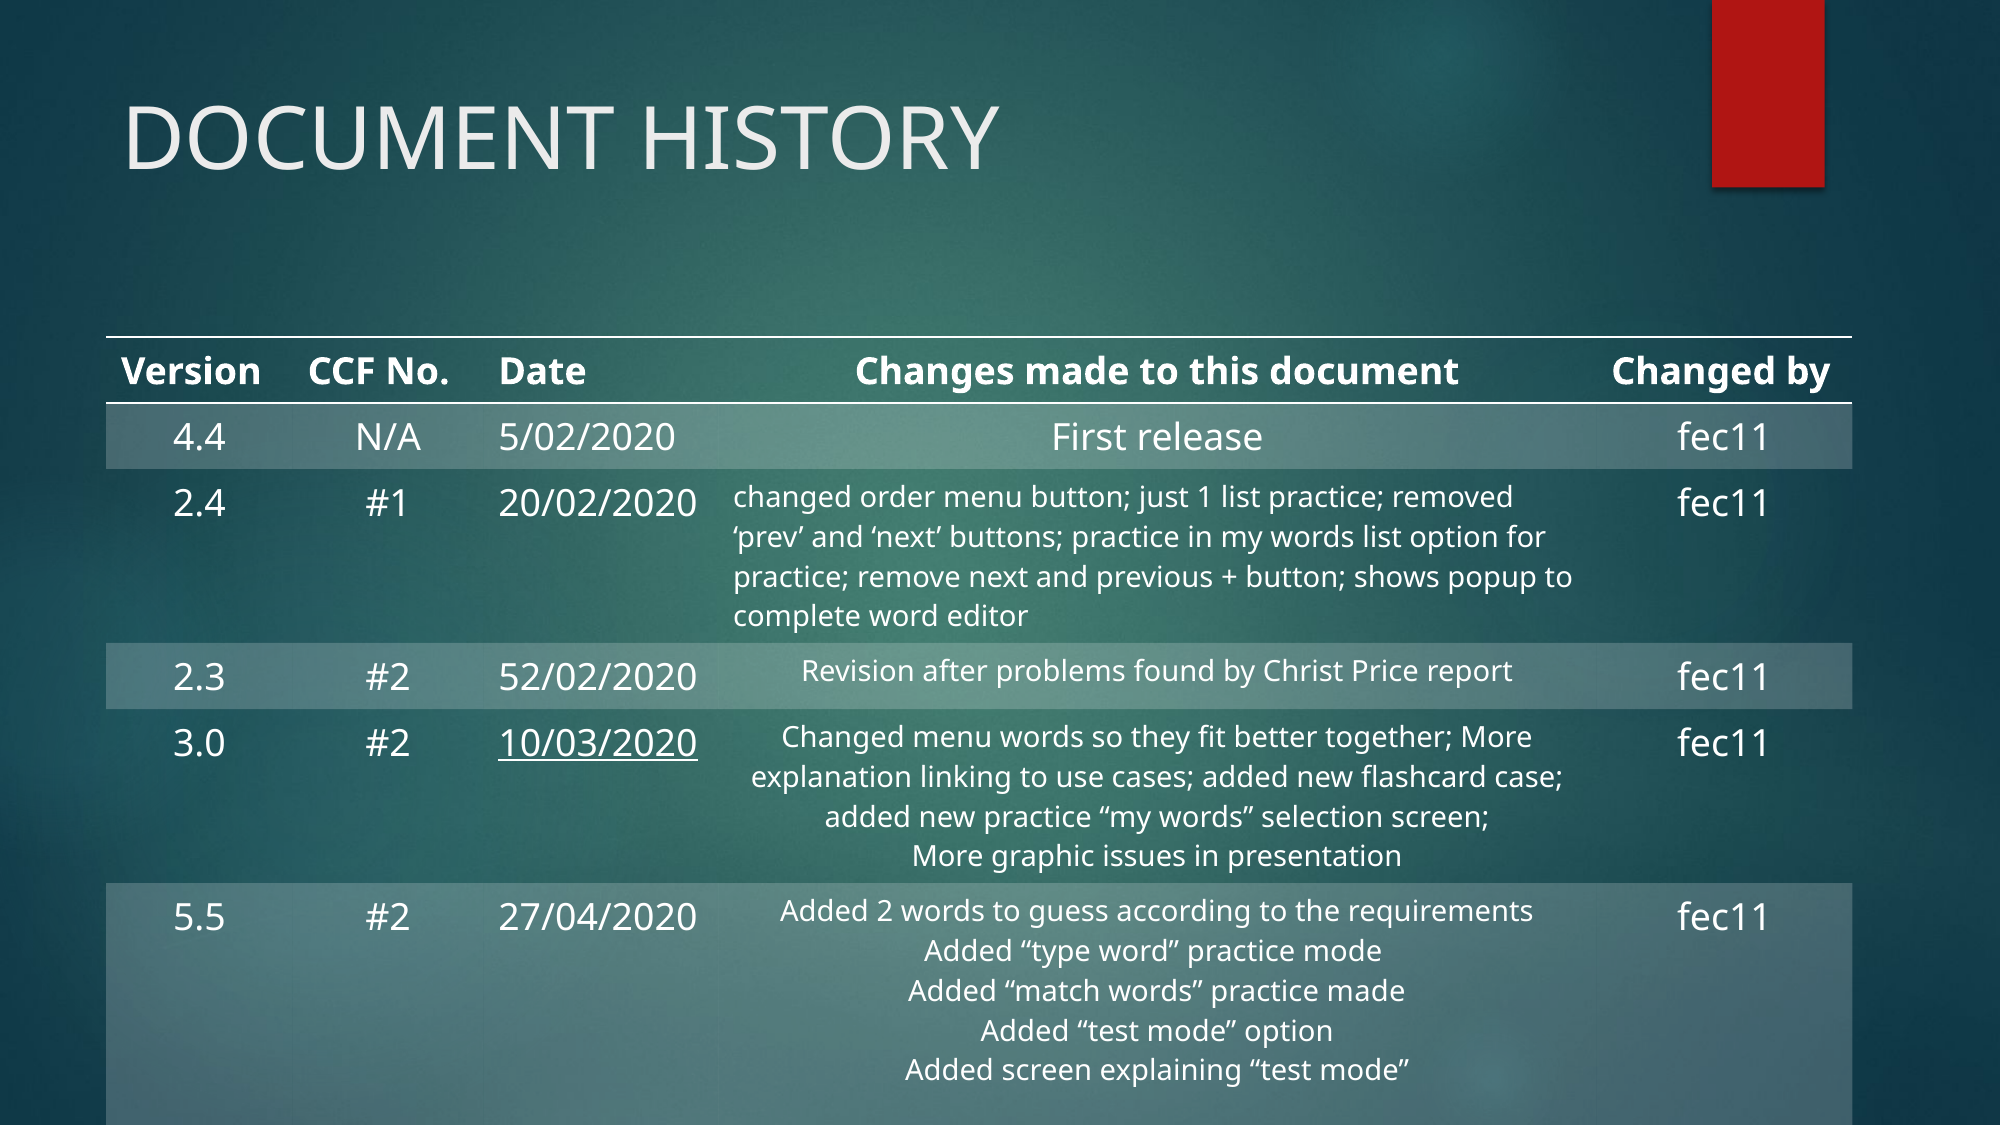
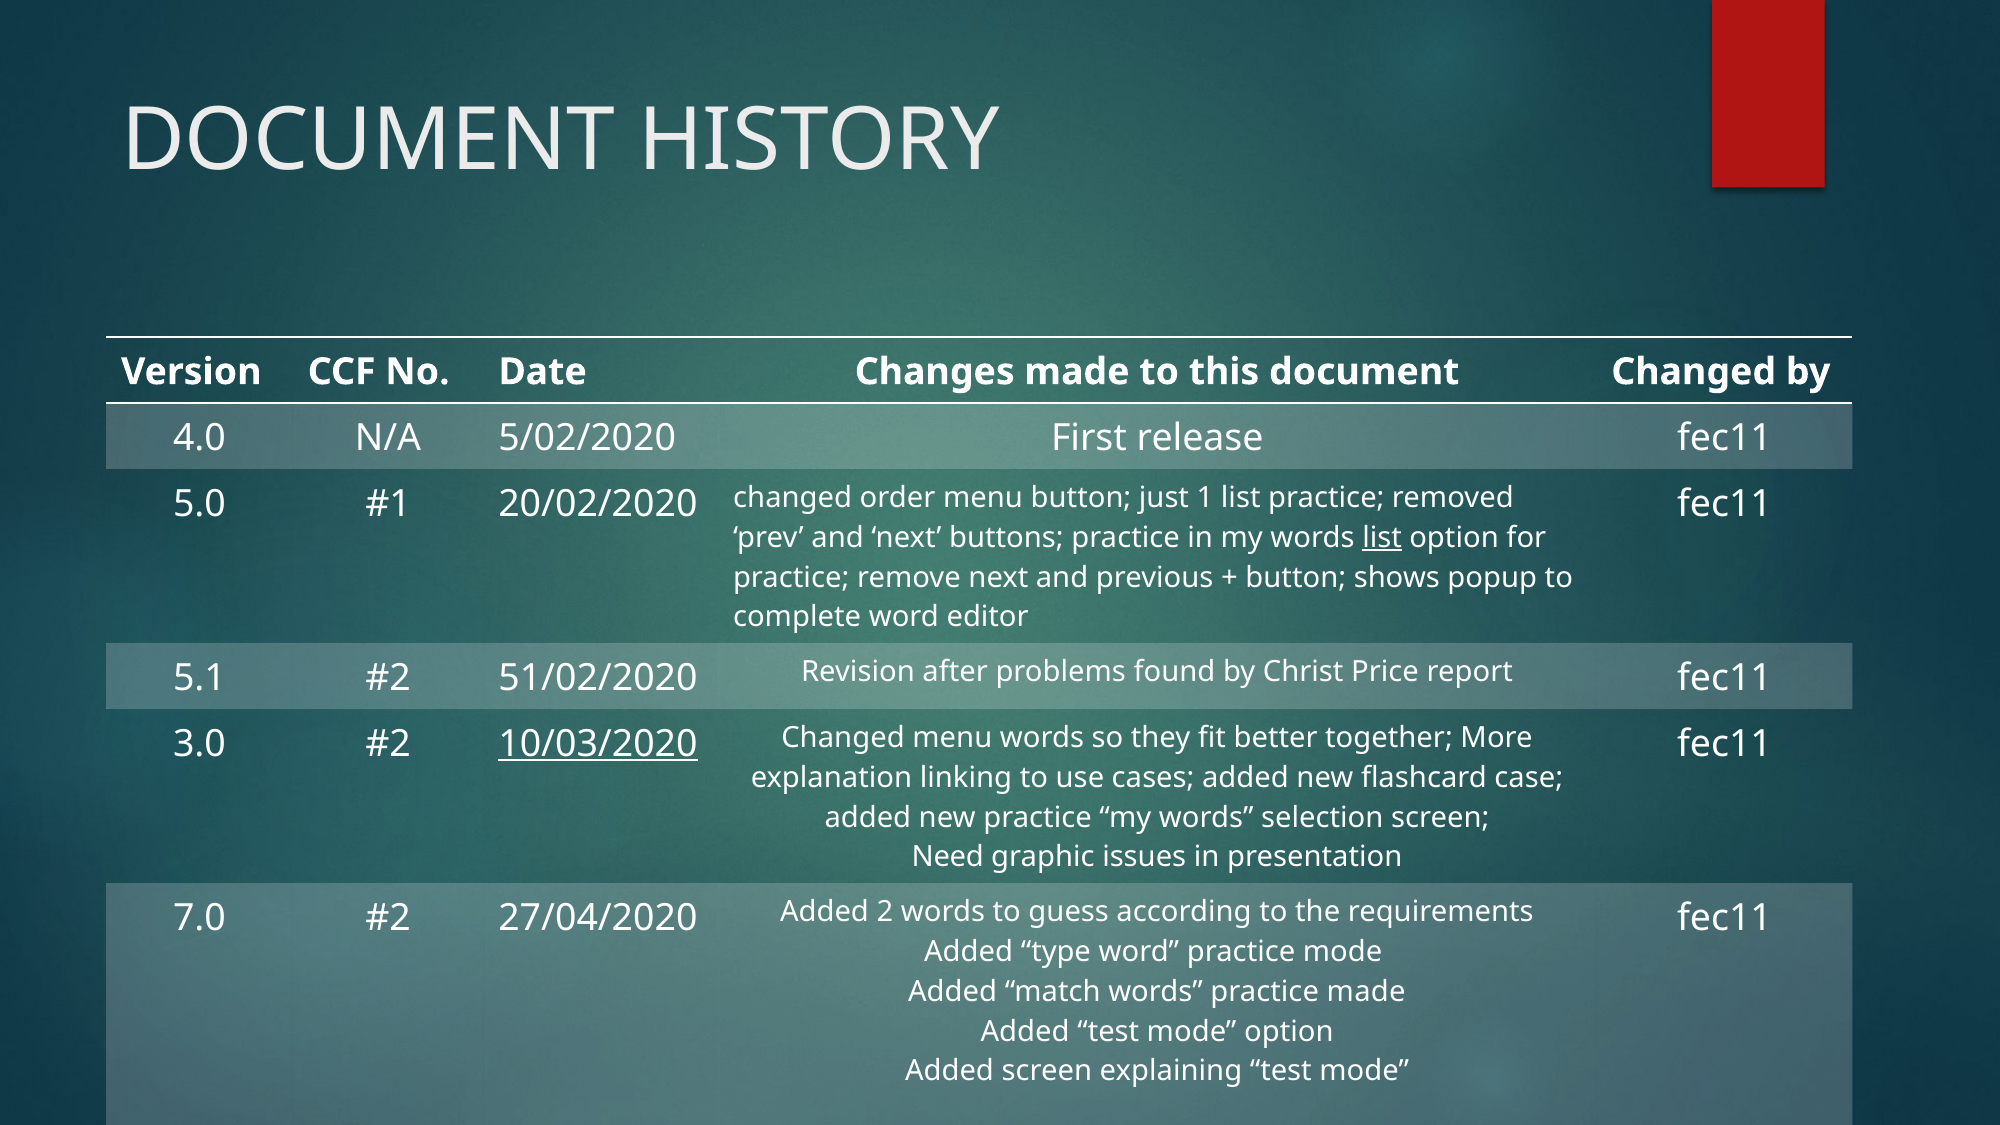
4.4: 4.4 -> 4.0 (199, 438)
2.4: 2.4 -> 5.0 (199, 504)
list underline: none -> present (1382, 538)
2.3: 2.3 -> 5.1 (199, 678)
52/02/2020: 52/02/2020 -> 51/02/2020 (598, 678)
More: More -> Need (948, 857)
5.5: 5.5 -> 7.0 (199, 918)
